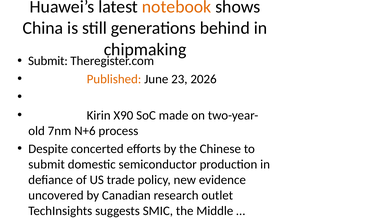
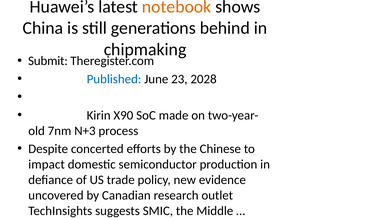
Published colour: orange -> blue (114, 79)
2026: 2026 -> 2028 (204, 79)
N+6: N+6 -> N+3 (85, 131)
submit: submit -> impact (47, 164)
